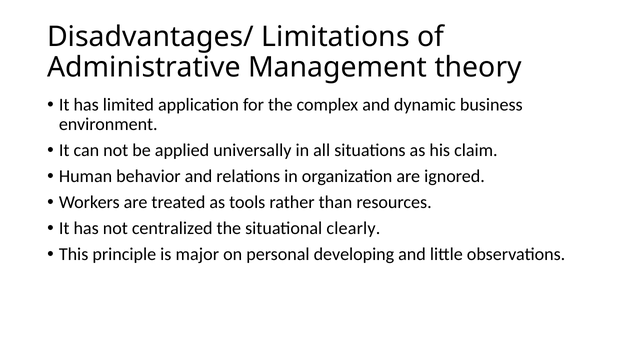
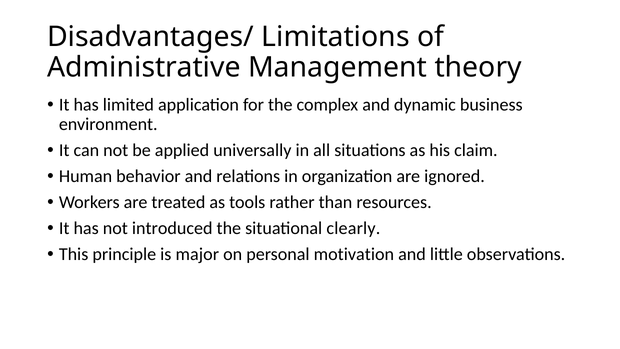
centralized: centralized -> introduced (172, 228)
developing: developing -> motivation (354, 254)
